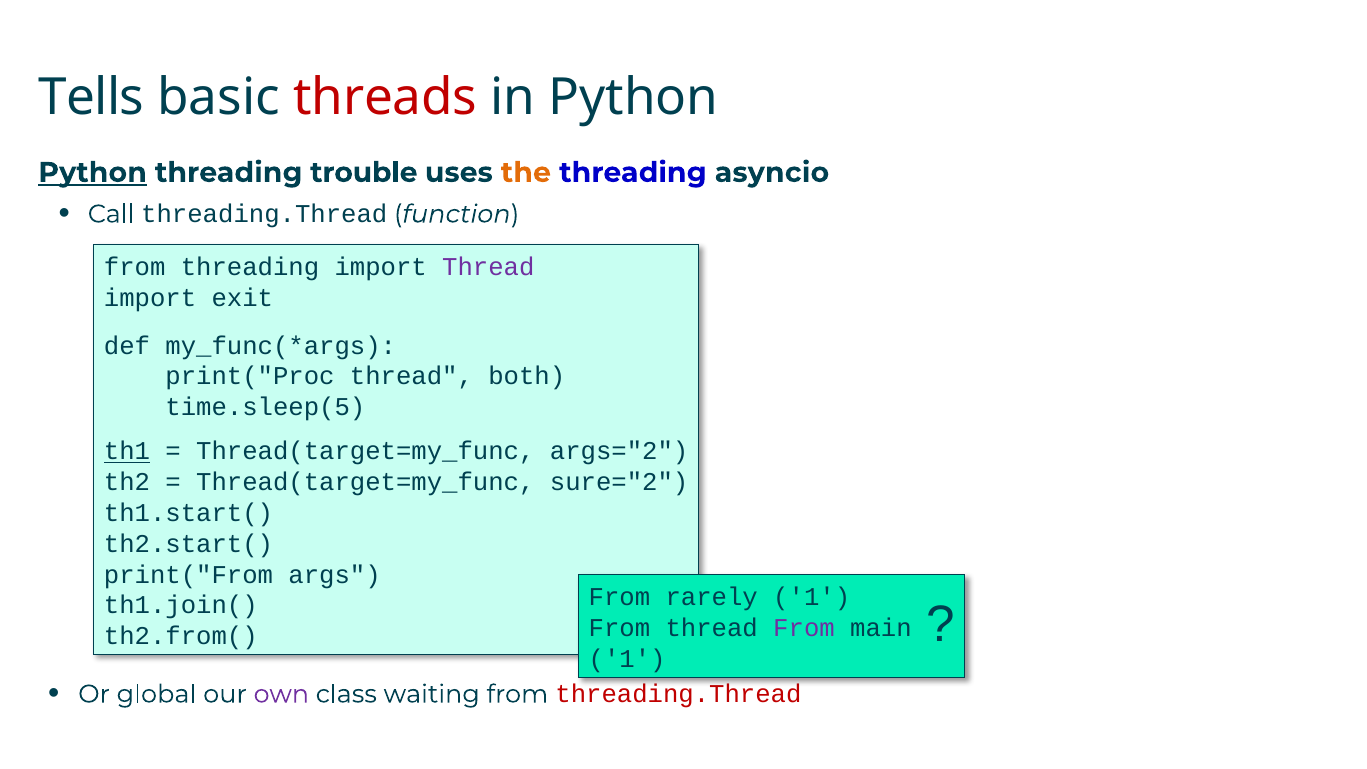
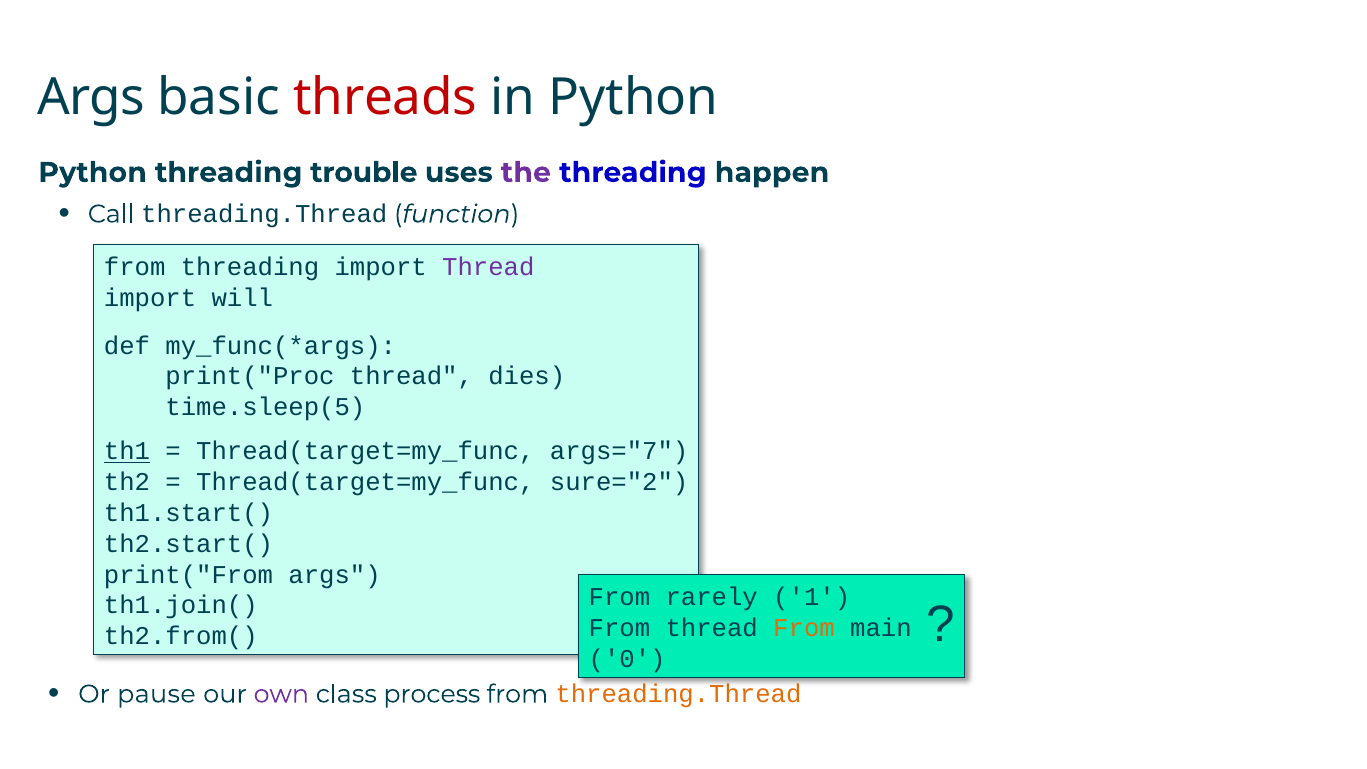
Tells: Tells -> Args (91, 97)
Python underline: present -> none (93, 173)
the colour: orange -> purple (526, 173)
asyncio: asyncio -> happen (772, 173)
exit: exit -> will (242, 298)
both: both -> dies (527, 376)
args="2: args="2 -> args="7 (619, 451)
From colour: purple -> orange (804, 628)
1: 1 -> 0 (627, 659)
global: global -> pause (156, 694)
waiting: waiting -> process (432, 694)
threading.Thread colour: red -> orange (678, 694)
